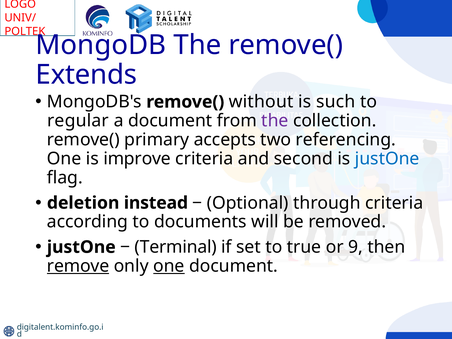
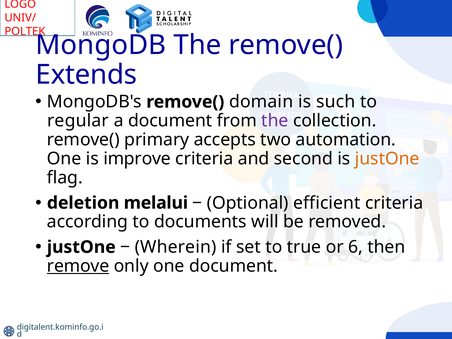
without: without -> domain (261, 102)
referencing: referencing -> automation (346, 140)
justOne colour: blue -> orange (387, 159)
instead: instead -> melalui (156, 203)
through: through -> efficient (327, 203)
Terminal: Terminal -> Wherein (176, 247)
9: 9 -> 6 (356, 247)
one underline: present -> none (169, 266)
